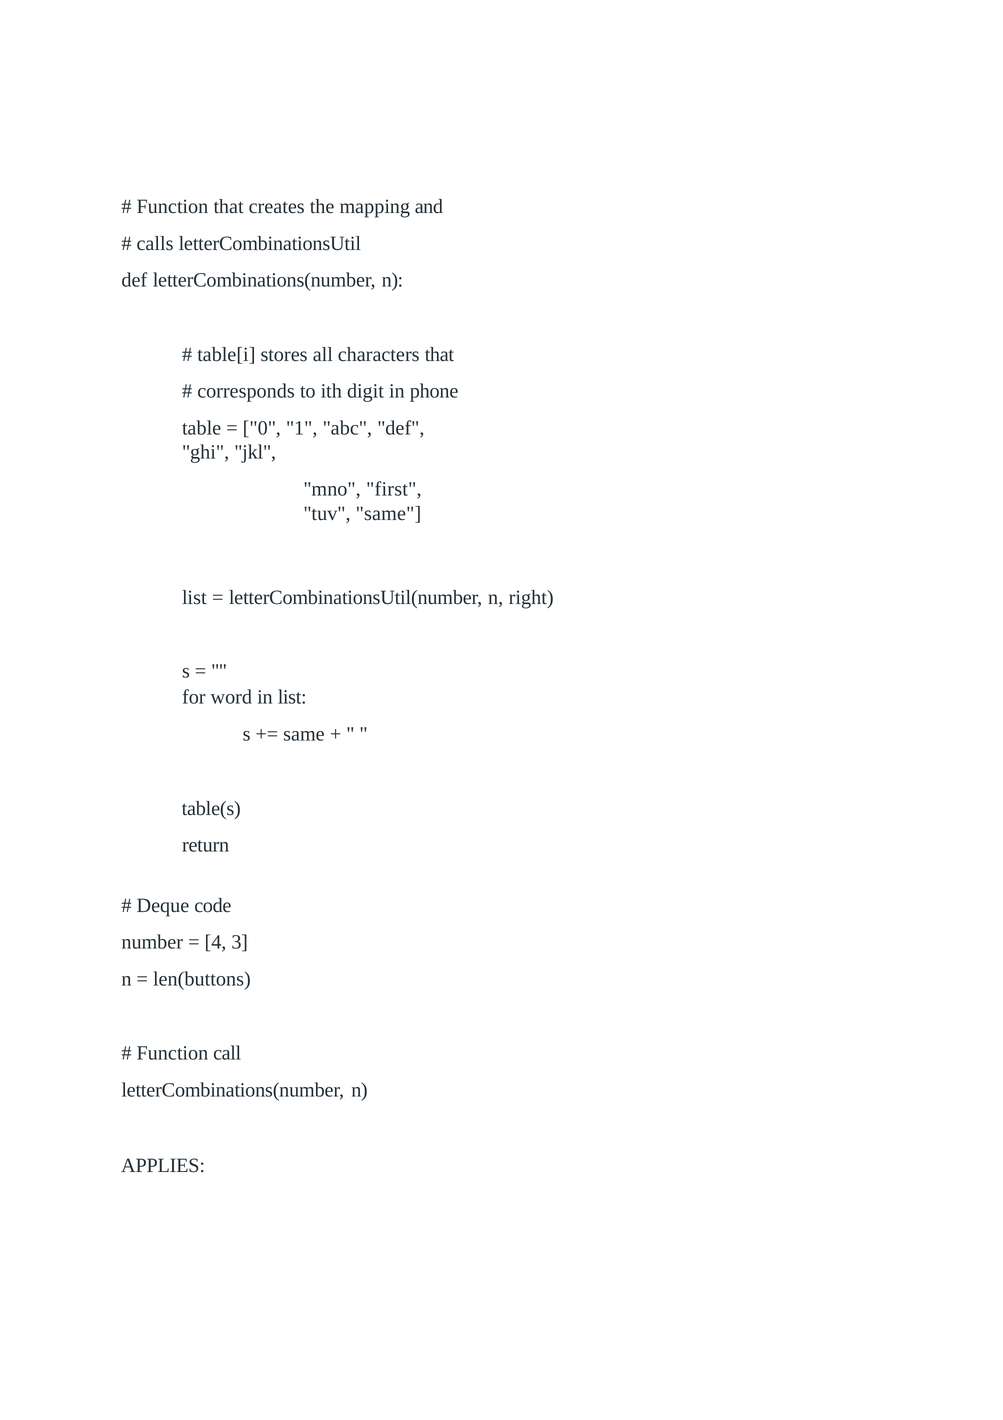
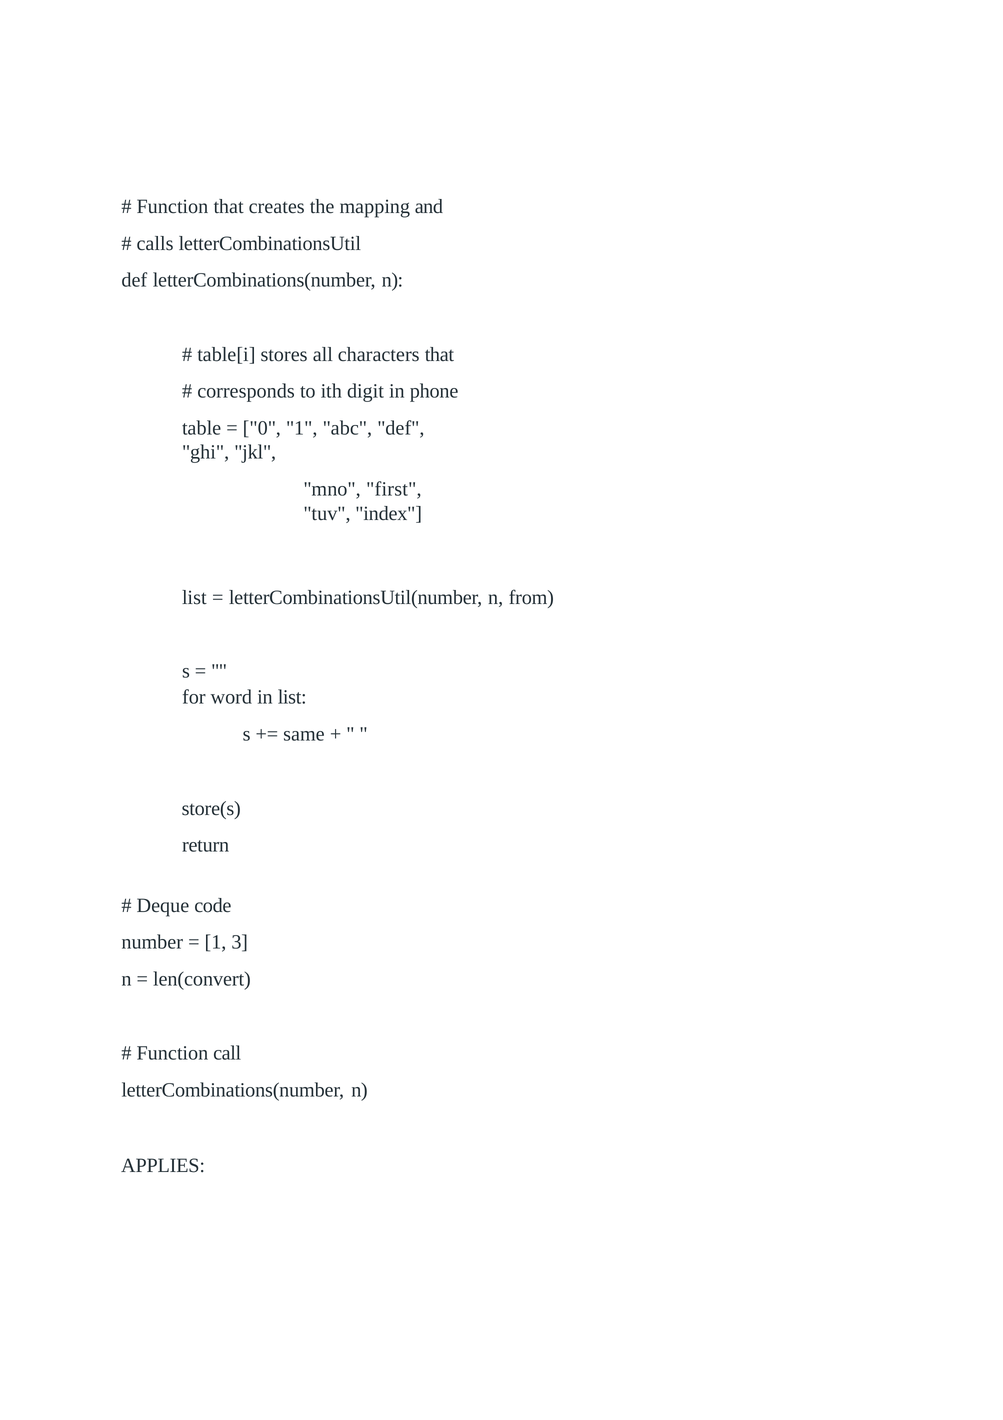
tuv same: same -> index (389, 513)
right: right -> from (531, 597)
table(s: table(s -> store(s (211, 808)
4: 4 -> 1 (215, 942)
len(buttons: len(buttons -> len(convert (202, 978)
